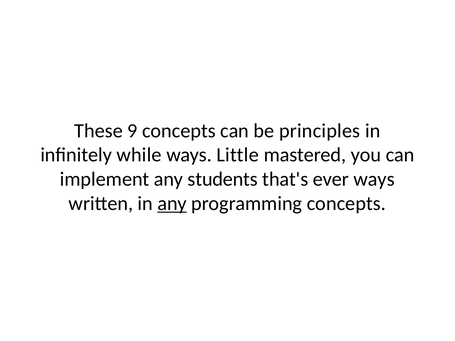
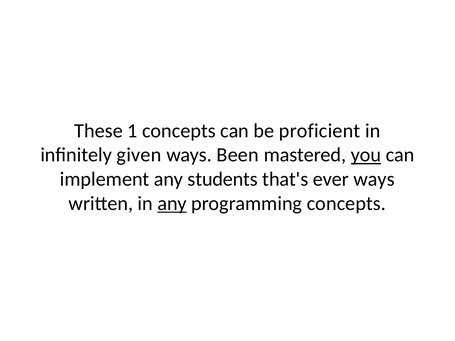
9: 9 -> 1 (132, 131)
principles: principles -> proficient (320, 131)
while: while -> given (139, 155)
Little: Little -> Been (238, 155)
you underline: none -> present (366, 155)
